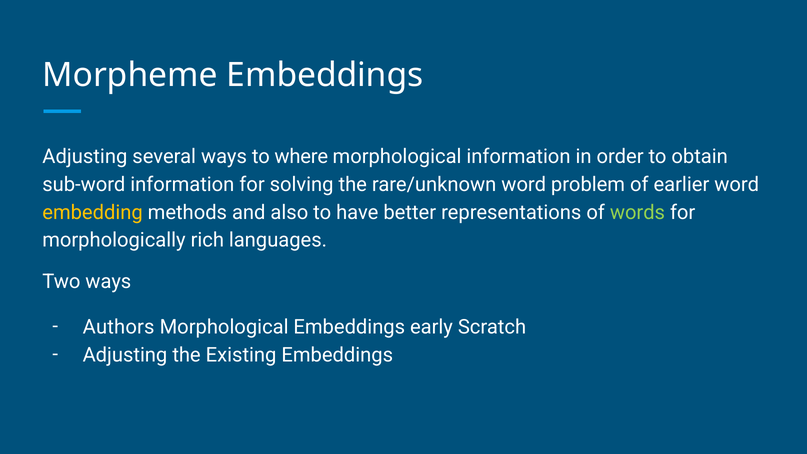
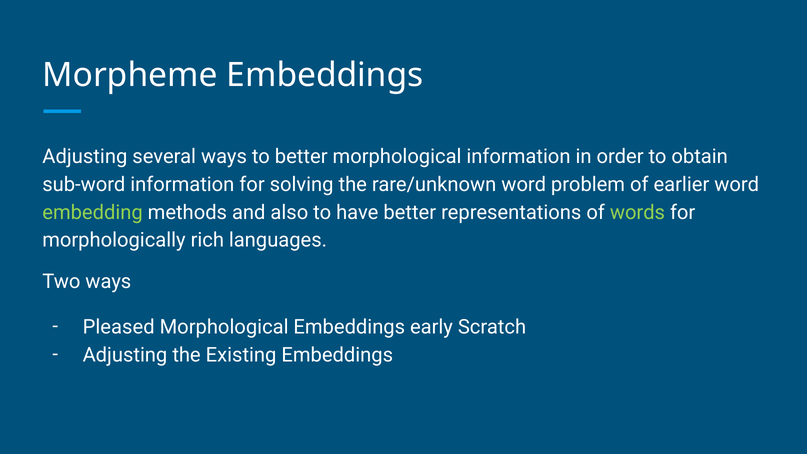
to where: where -> better (301, 157)
embedding colour: yellow -> light green (93, 212)
Authors: Authors -> Pleased (119, 327)
